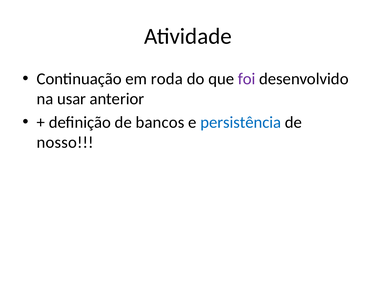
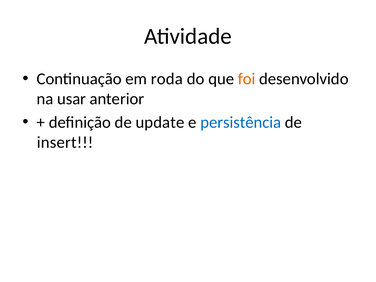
foi colour: purple -> orange (247, 79)
bancos: bancos -> update (160, 122)
nosso: nosso -> insert (65, 142)
